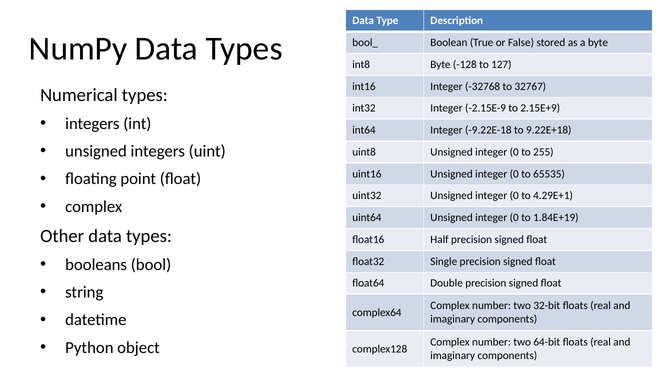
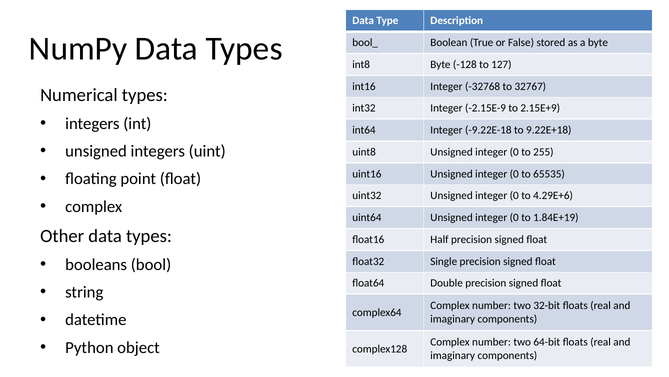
4.29E+1: 4.29E+1 -> 4.29E+6 (553, 195)
